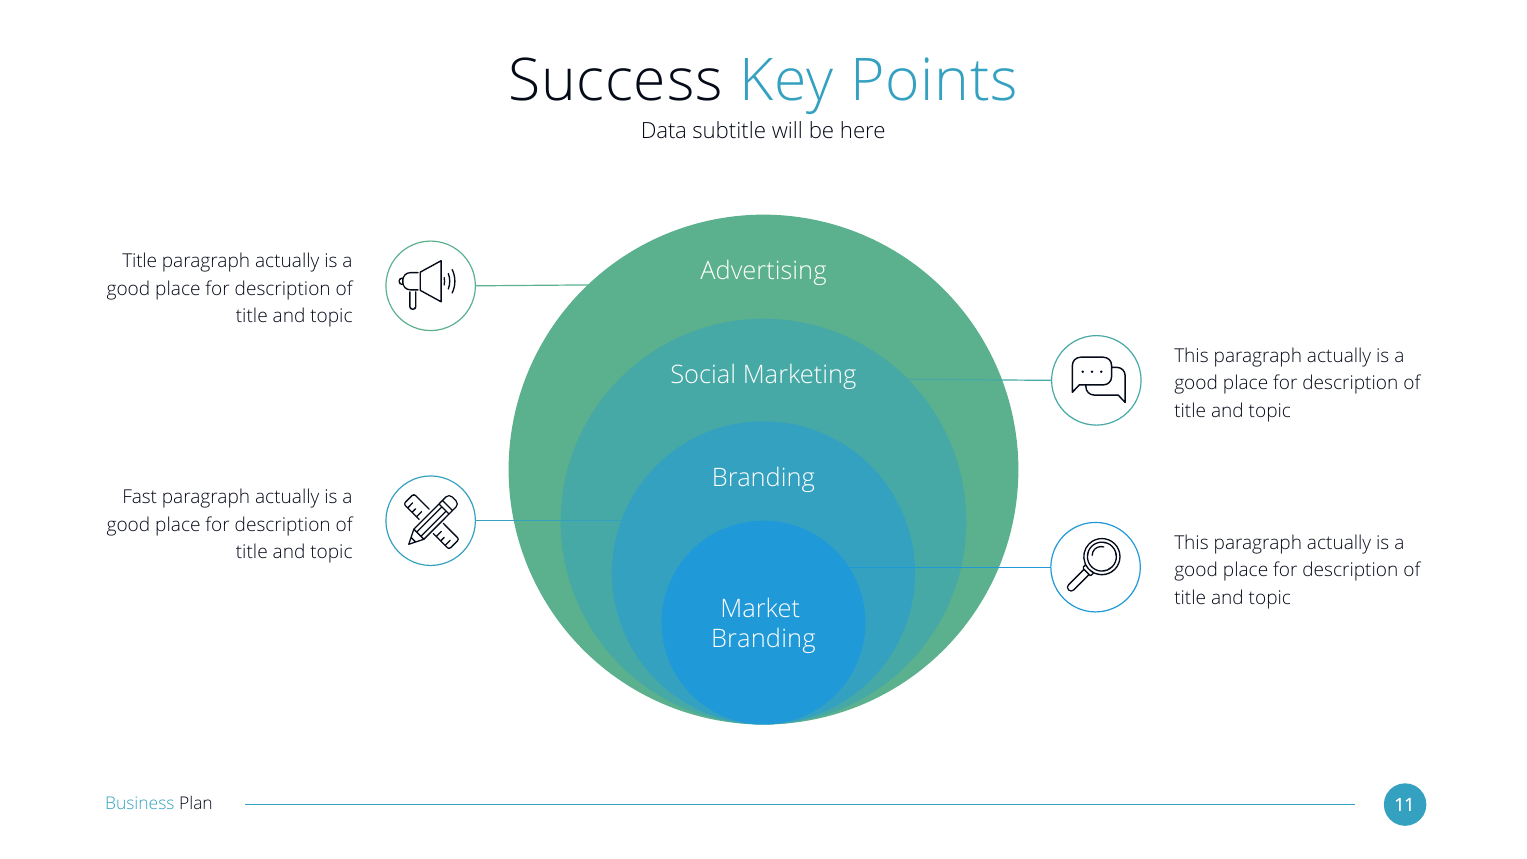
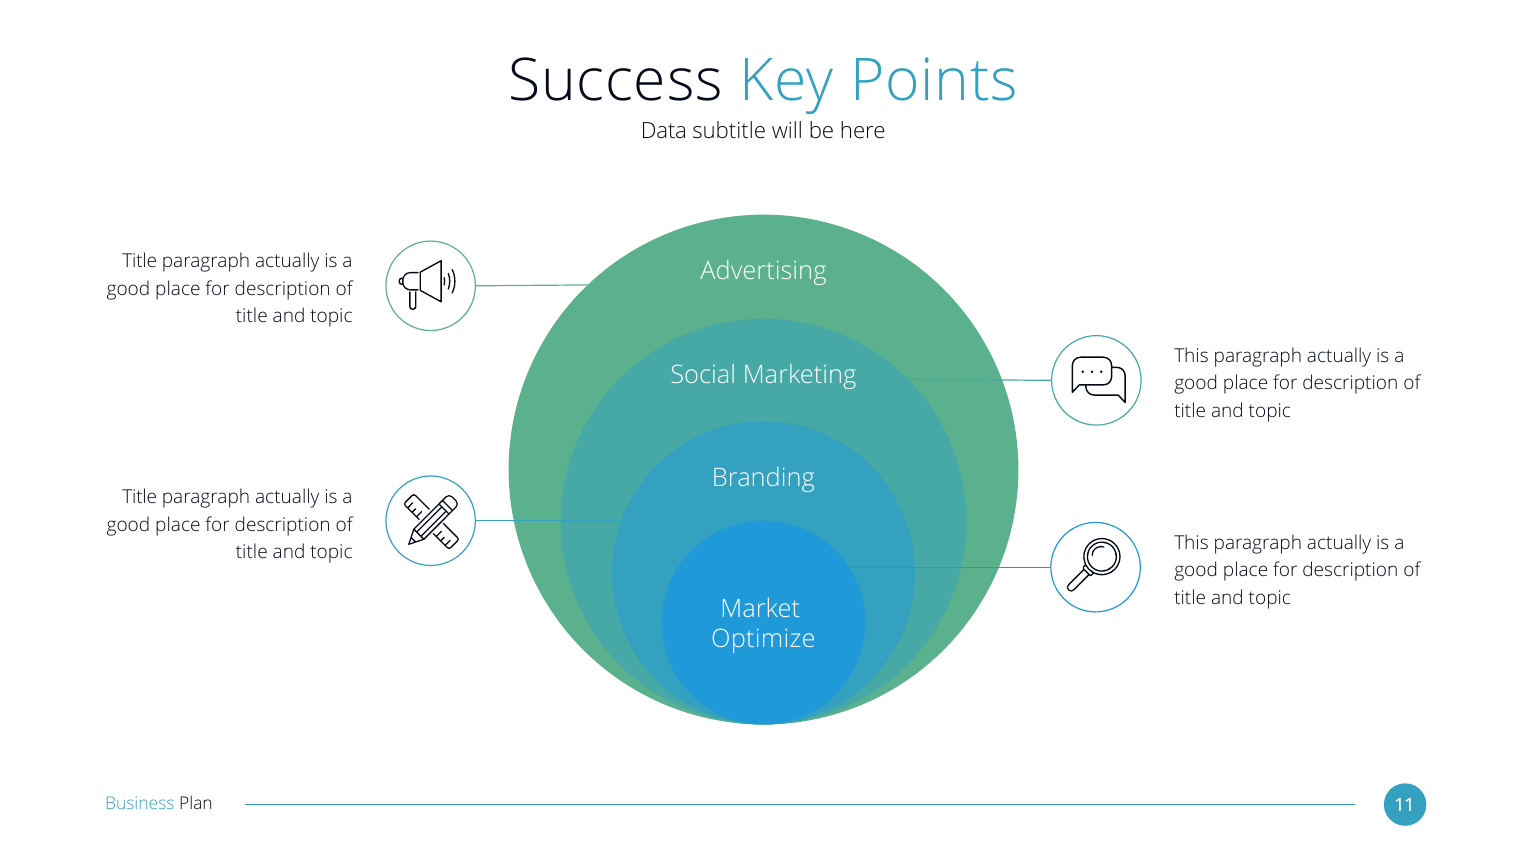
Fast: Fast -> Title (140, 497)
Branding: Branding -> Optimize (763, 639)
